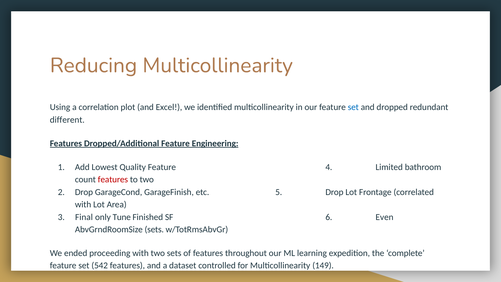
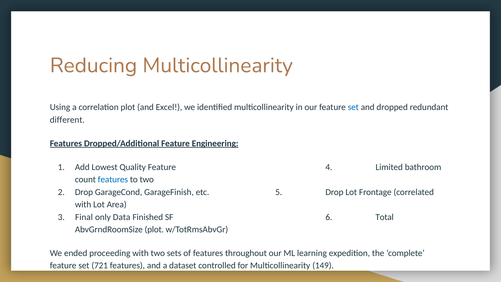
features colour: red -> blue (113, 179)
Tune: Tune -> Data (122, 217)
Even: Even -> Total (385, 217)
AbvGrndRoomSize sets: sets -> plot (154, 229)
542: 542 -> 721 (100, 266)
